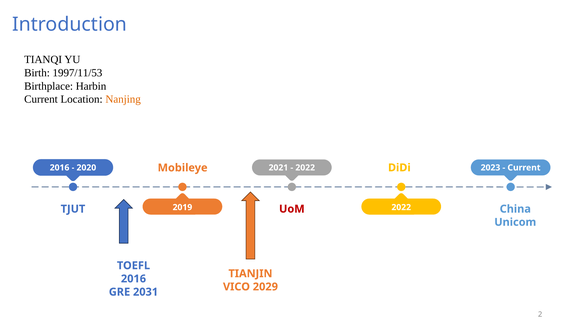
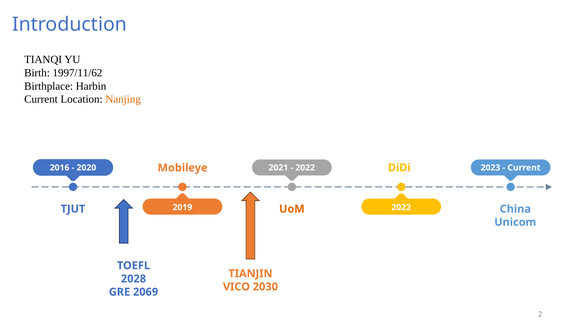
1997/11/53: 1997/11/53 -> 1997/11/62 (77, 73)
UoM colour: red -> orange (292, 209)
2016: 2016 -> 2028 (133, 279)
2029: 2029 -> 2030 (265, 287)
2031: 2031 -> 2069 (146, 292)
